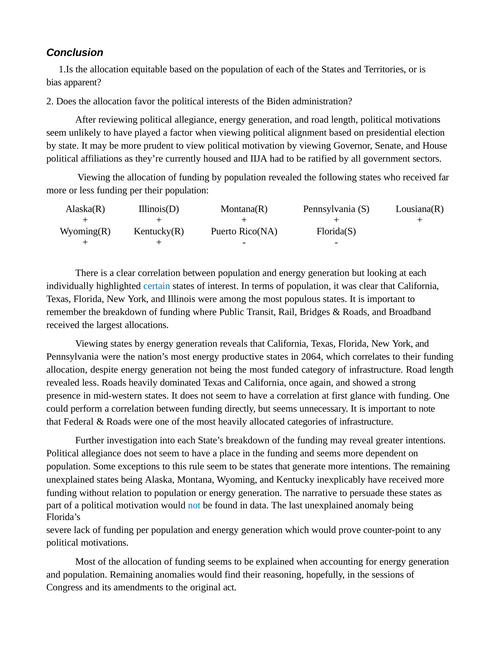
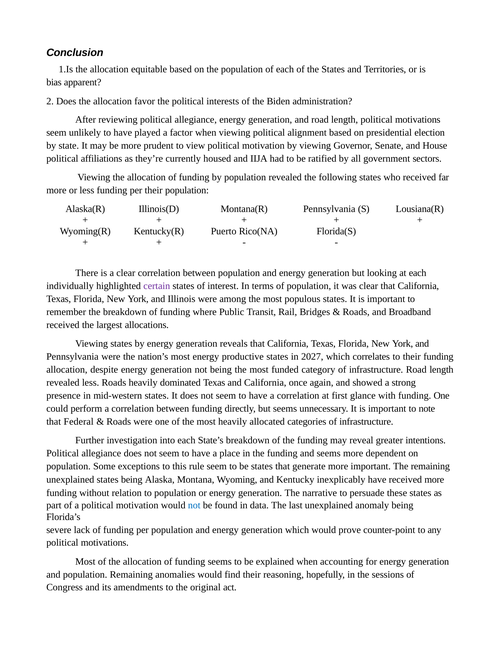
certain colour: blue -> purple (157, 286)
2064: 2064 -> 2027 (312, 357)
more intentions: intentions -> important (371, 466)
